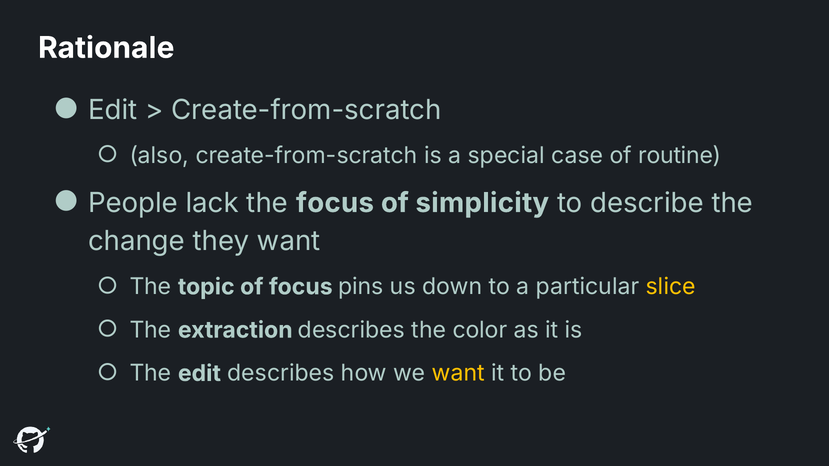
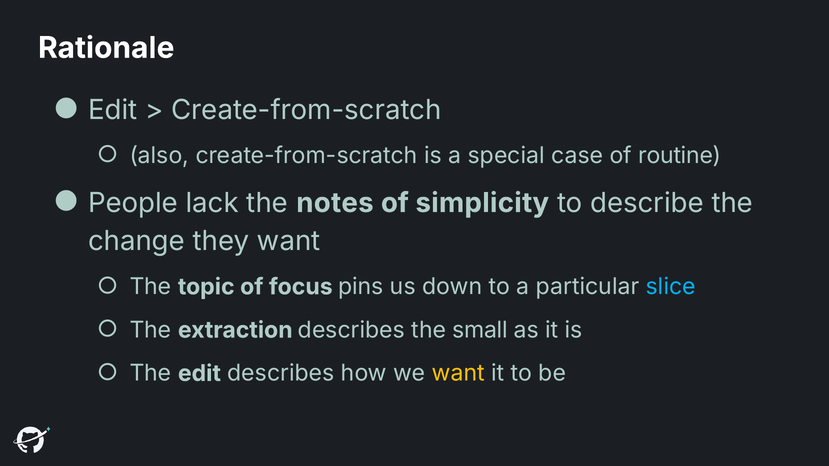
the focus: focus -> notes (335, 203)
slice colour: yellow -> light blue (671, 287)
color: color -> small (480, 330)
